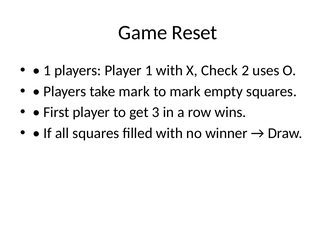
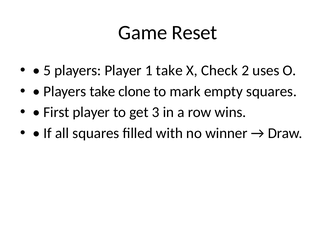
1: 1 -> 5 (47, 70)
1 with: with -> take (169, 70)
take mark: mark -> clone (134, 91)
